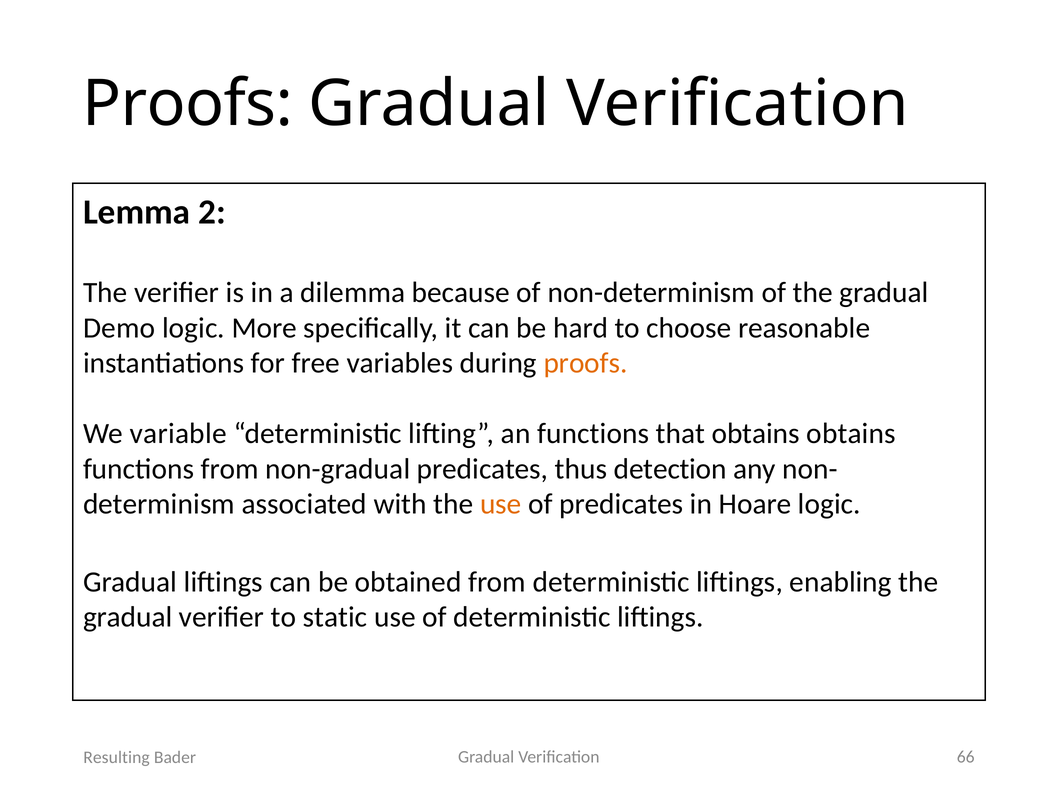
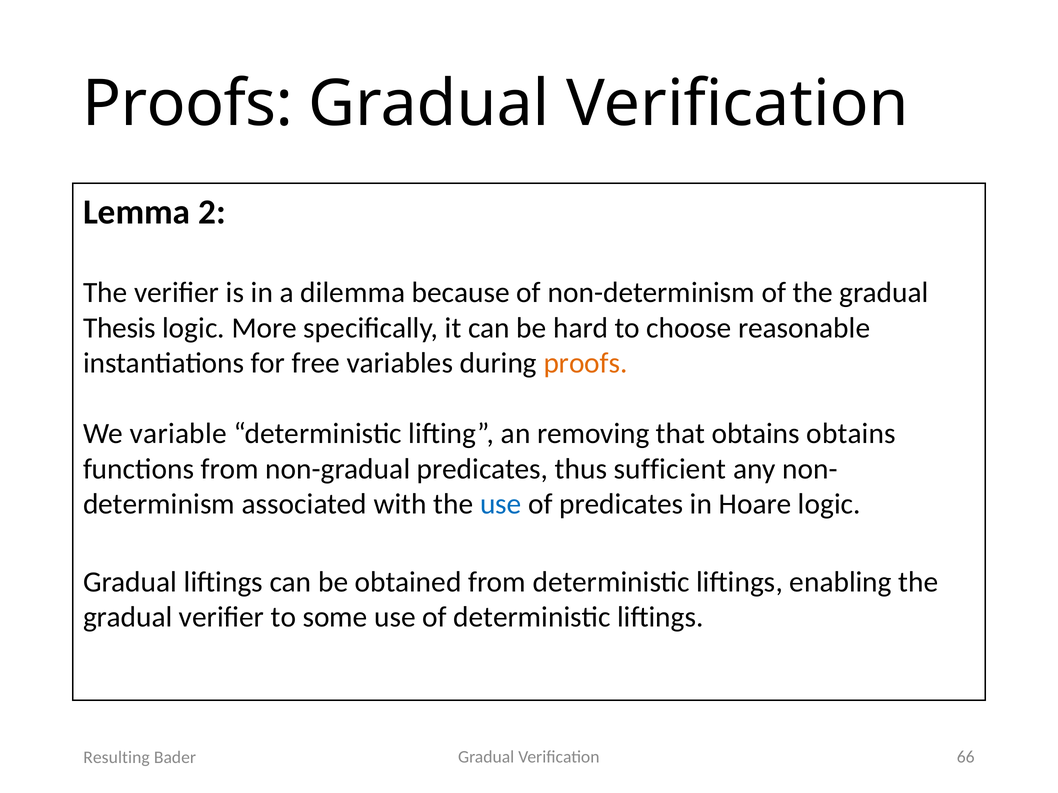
Demo: Demo -> Thesis (119, 328)
an functions: functions -> removing (593, 434)
detection: detection -> sufficient (670, 469)
use colour: orange -> blue (501, 505)
static: static -> some (335, 617)
